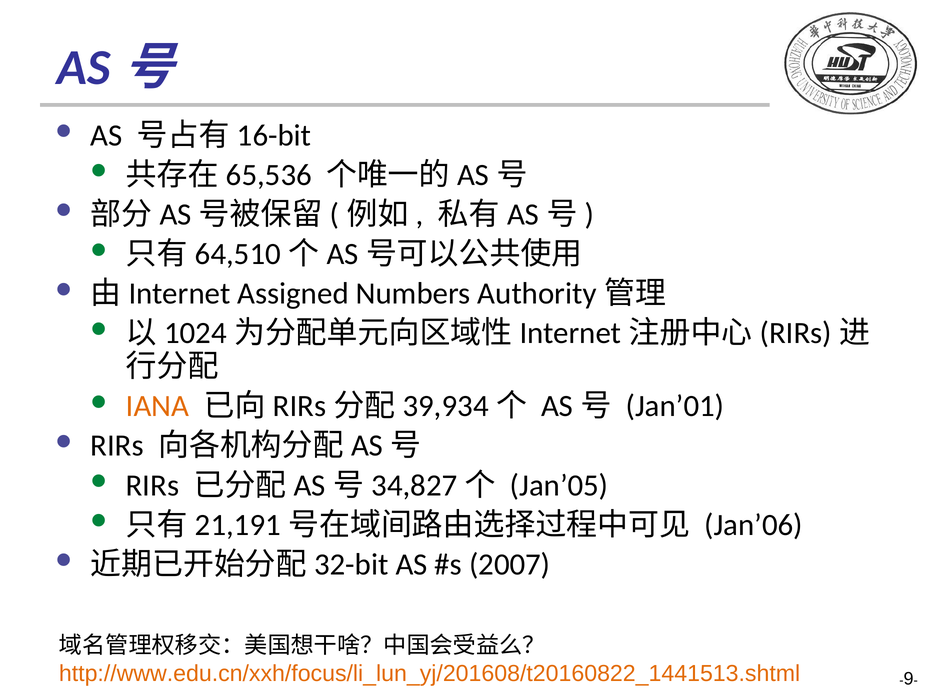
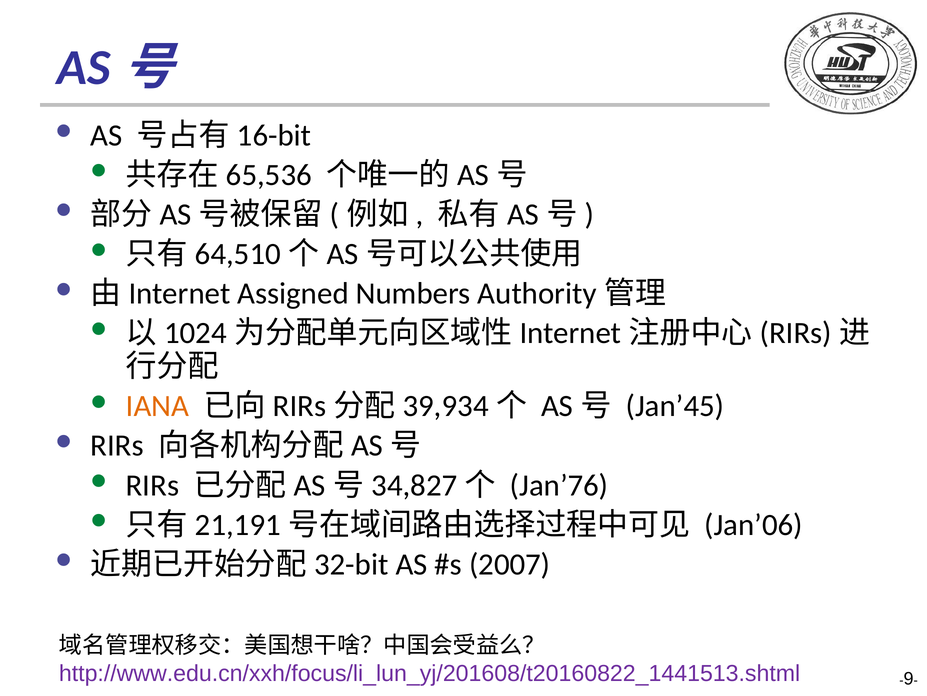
Jan’01: Jan’01 -> Jan’45 (675, 406)
Jan’05: Jan’05 -> Jan’76 (559, 485)
http://www.edu.cn/xxh/focus/li_lun_yj/201608/t20160822_1441513.shtml colour: orange -> purple (430, 673)
